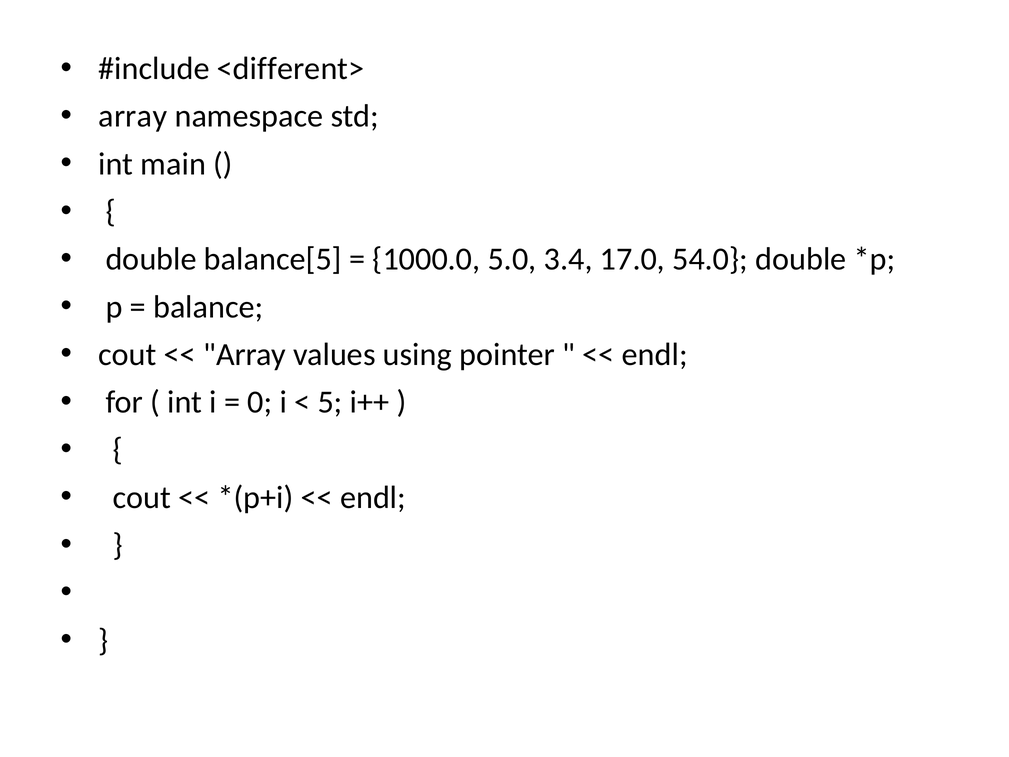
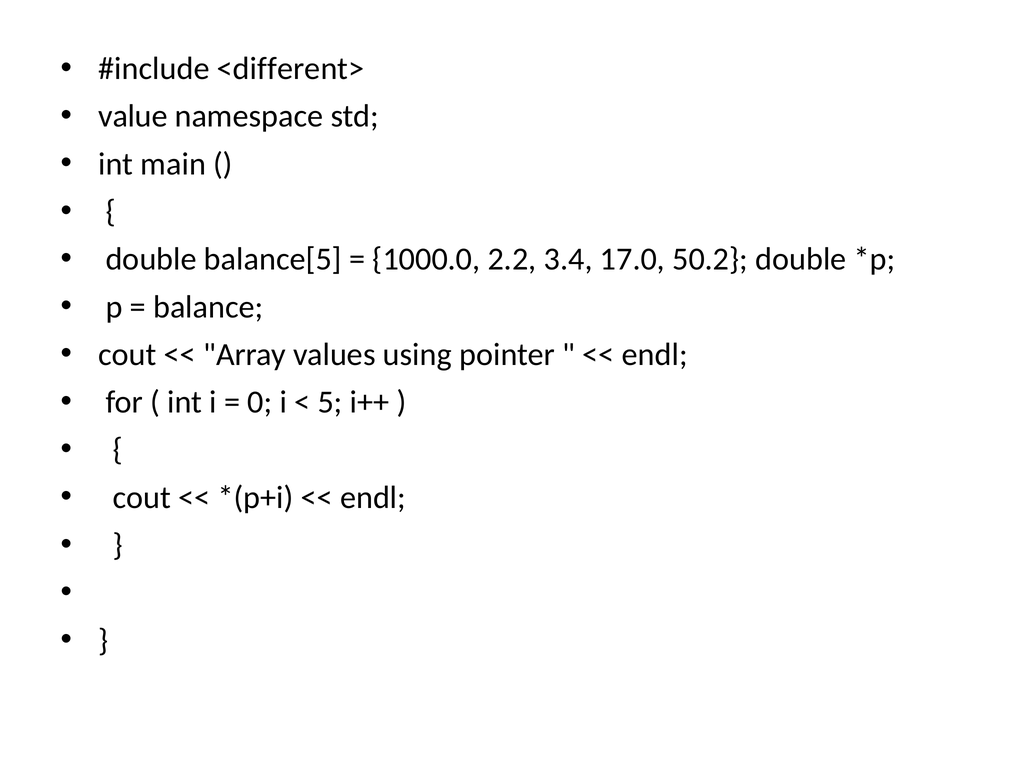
array: array -> value (133, 116)
5.0: 5.0 -> 2.2 (512, 259)
54.0: 54.0 -> 50.2 (710, 259)
